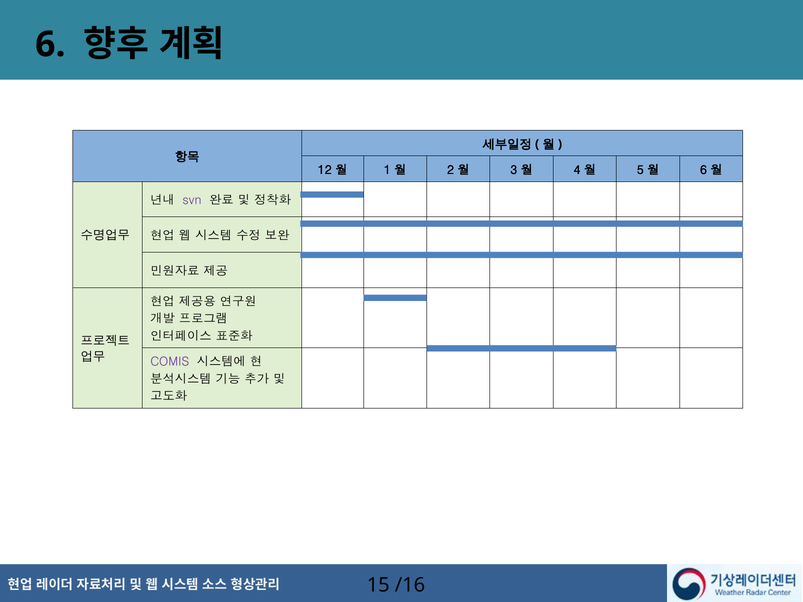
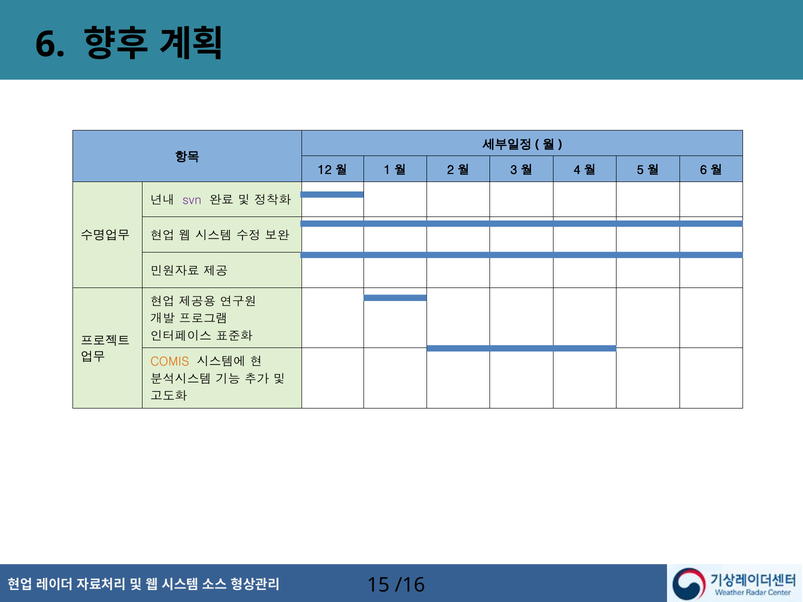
COMIS colour: purple -> orange (170, 362)
